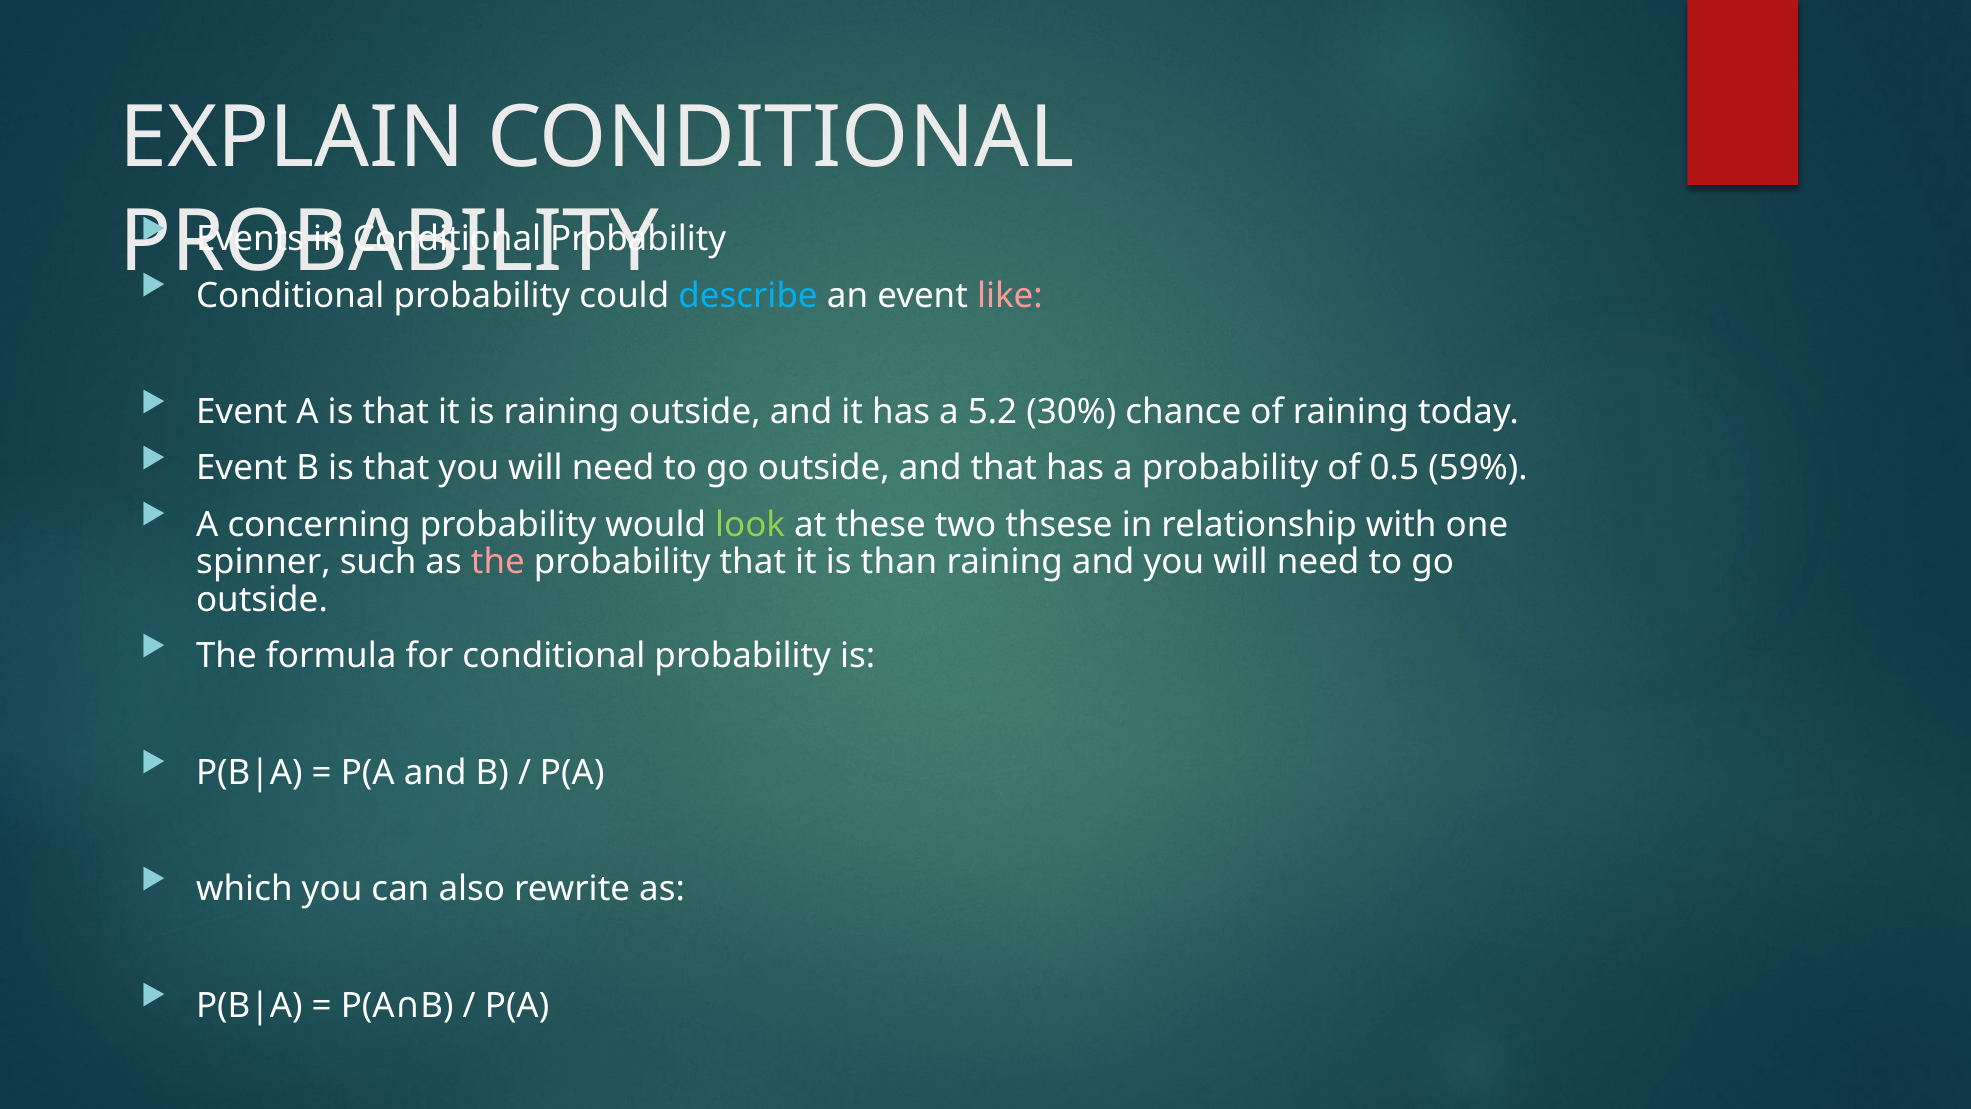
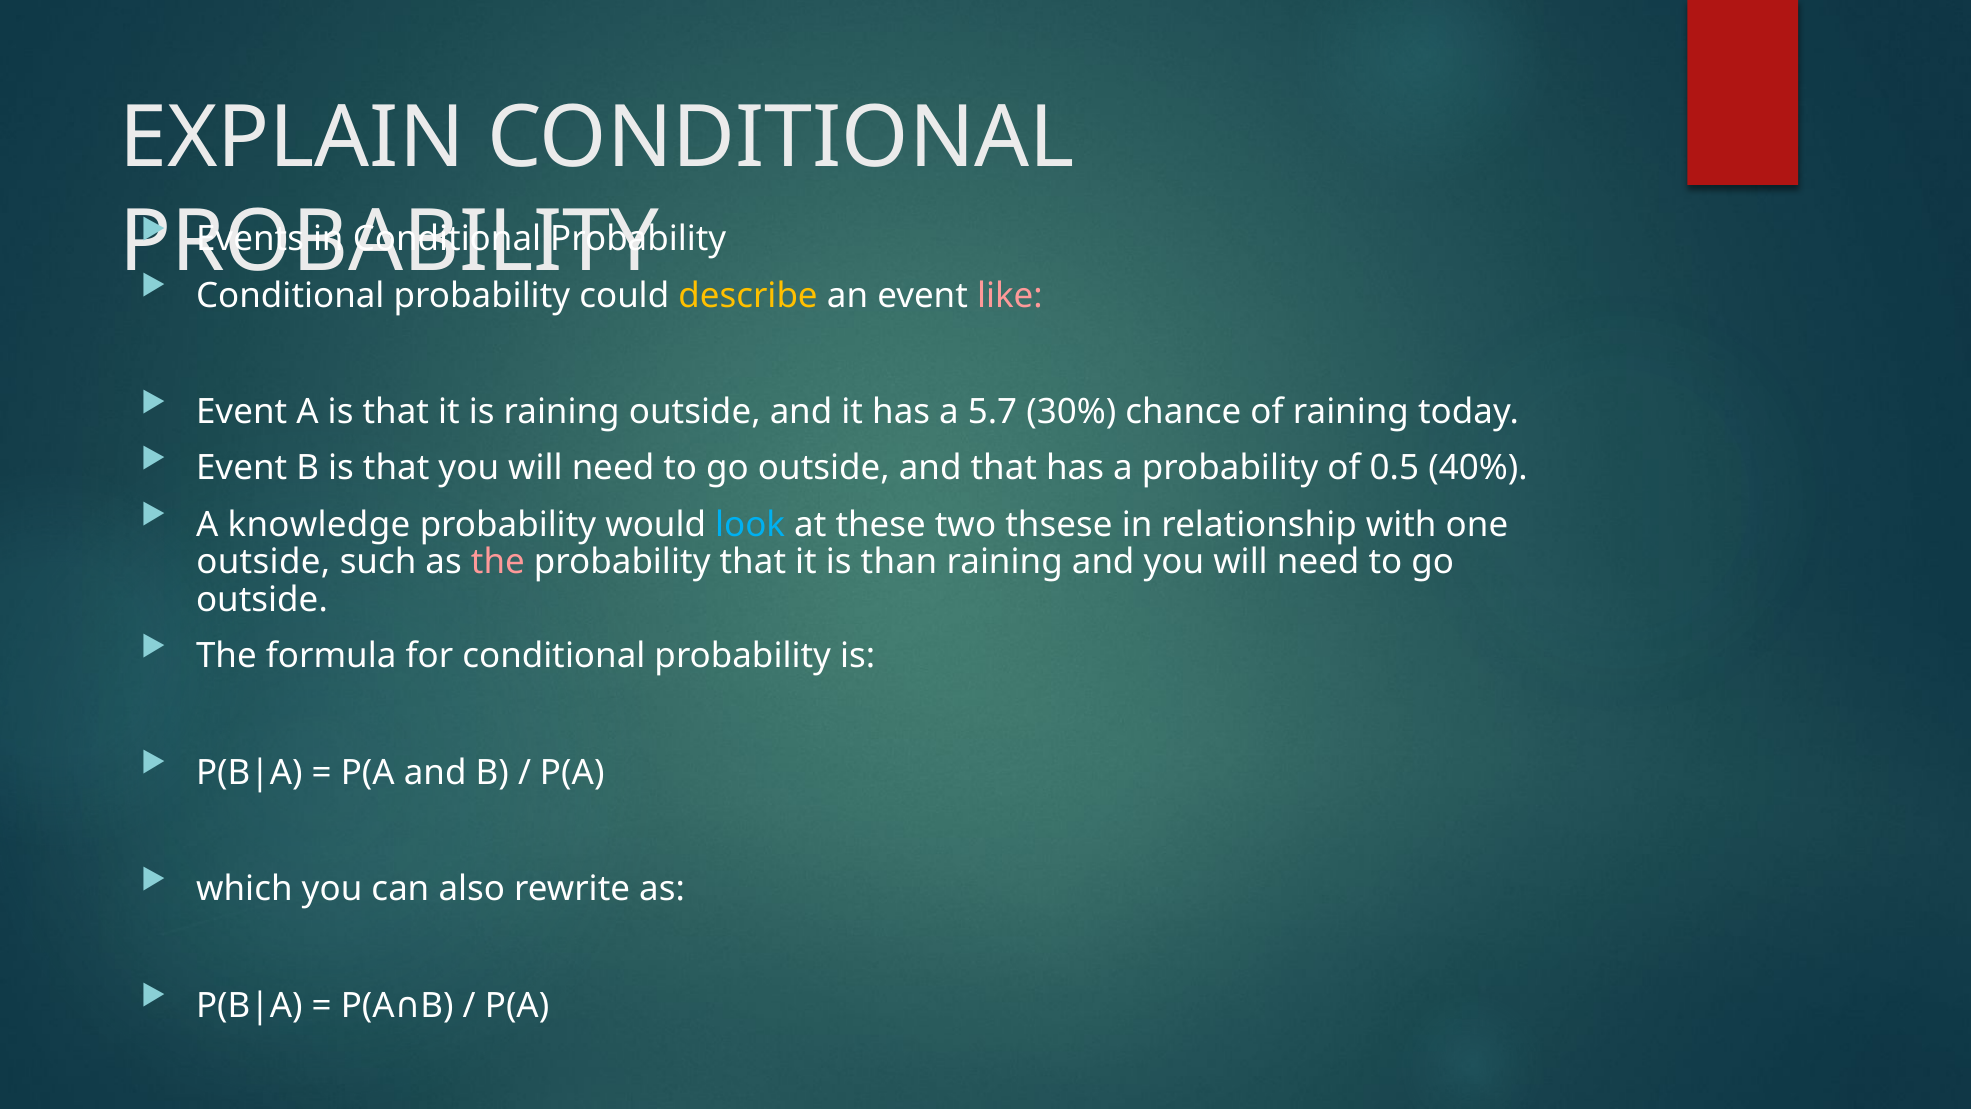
describe colour: light blue -> yellow (748, 296)
5.2: 5.2 -> 5.7 (993, 412)
59%: 59% -> 40% (1478, 468)
concerning: concerning -> knowledge (319, 524)
look colour: light green -> light blue (750, 524)
spinner: spinner -> outside (263, 562)
